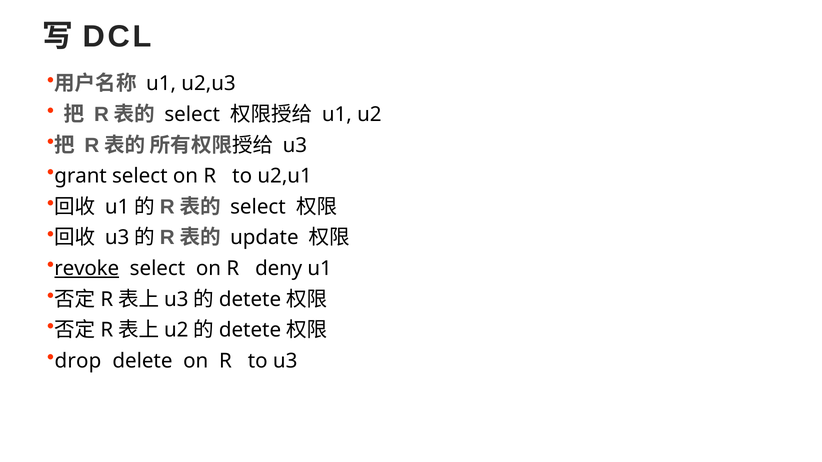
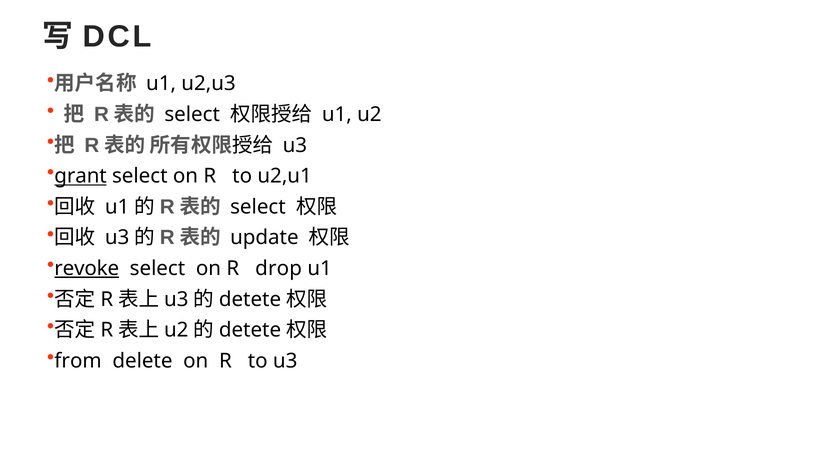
grant underline: none -> present (81, 176)
deny: deny -> drop (279, 269)
drop: drop -> from (78, 361)
